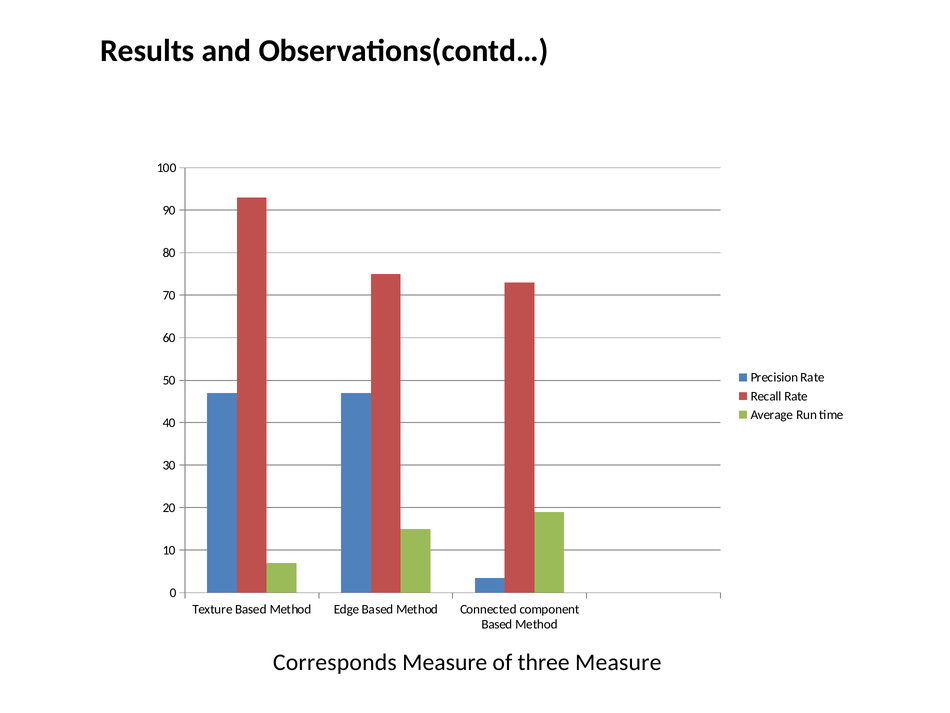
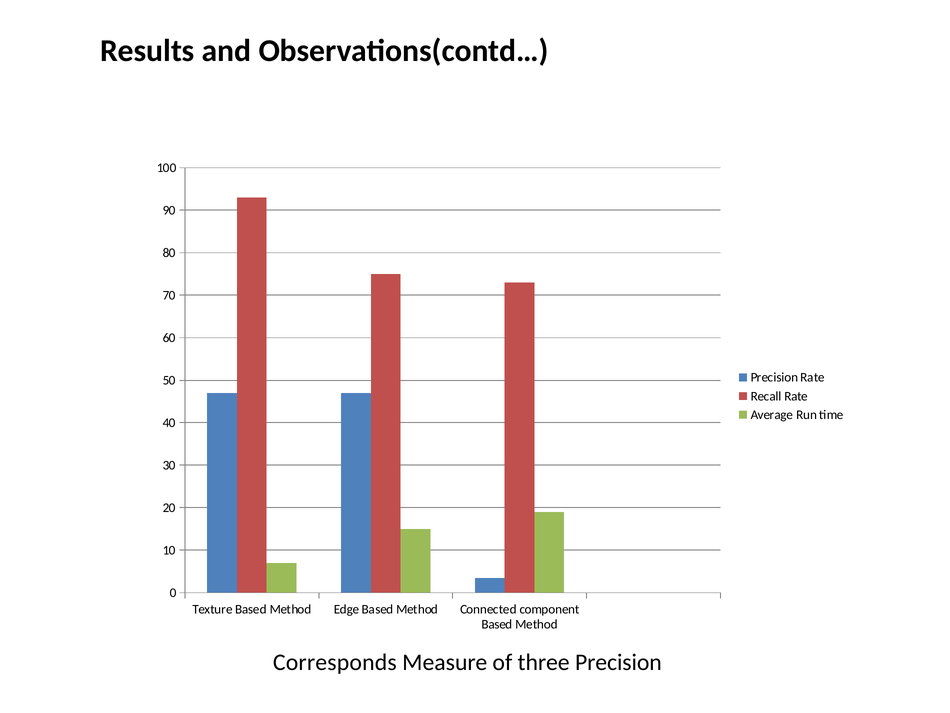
three Measure: Measure -> Precision (618, 662)
